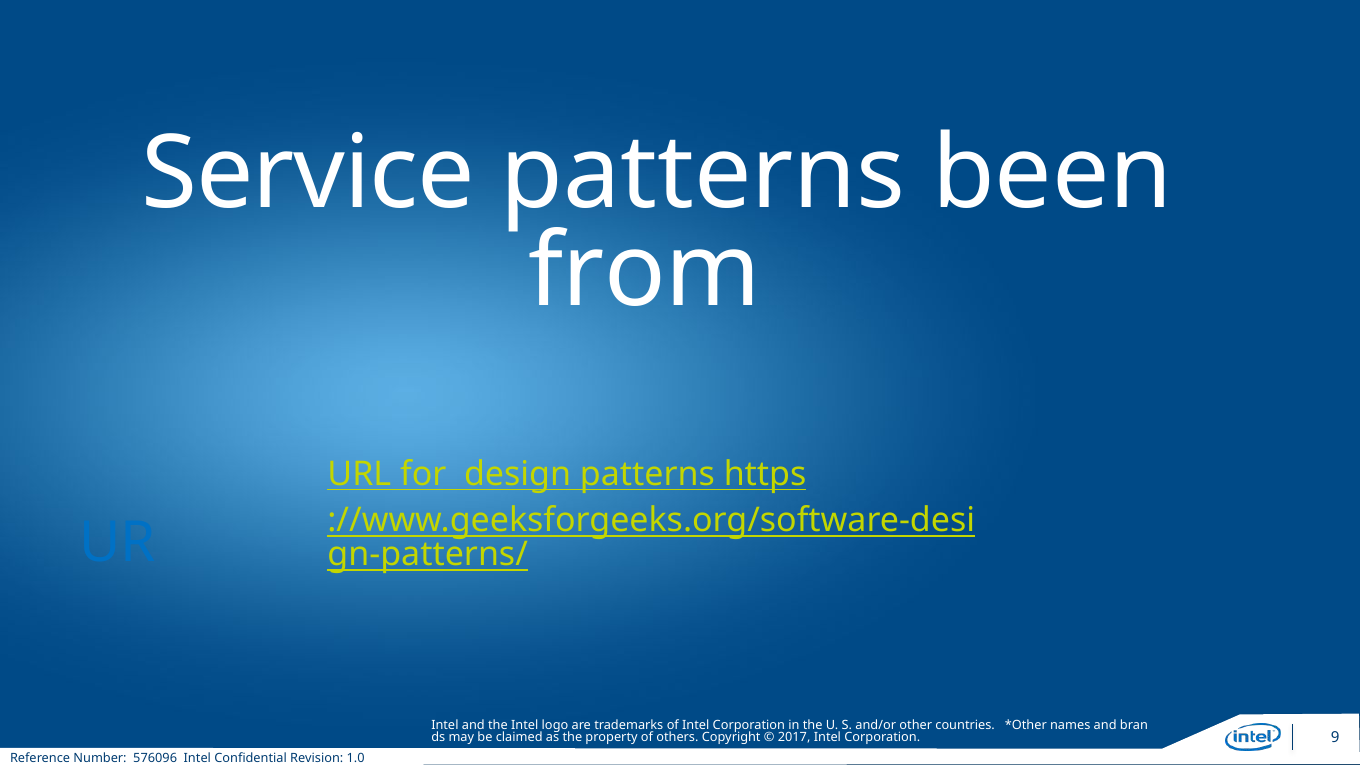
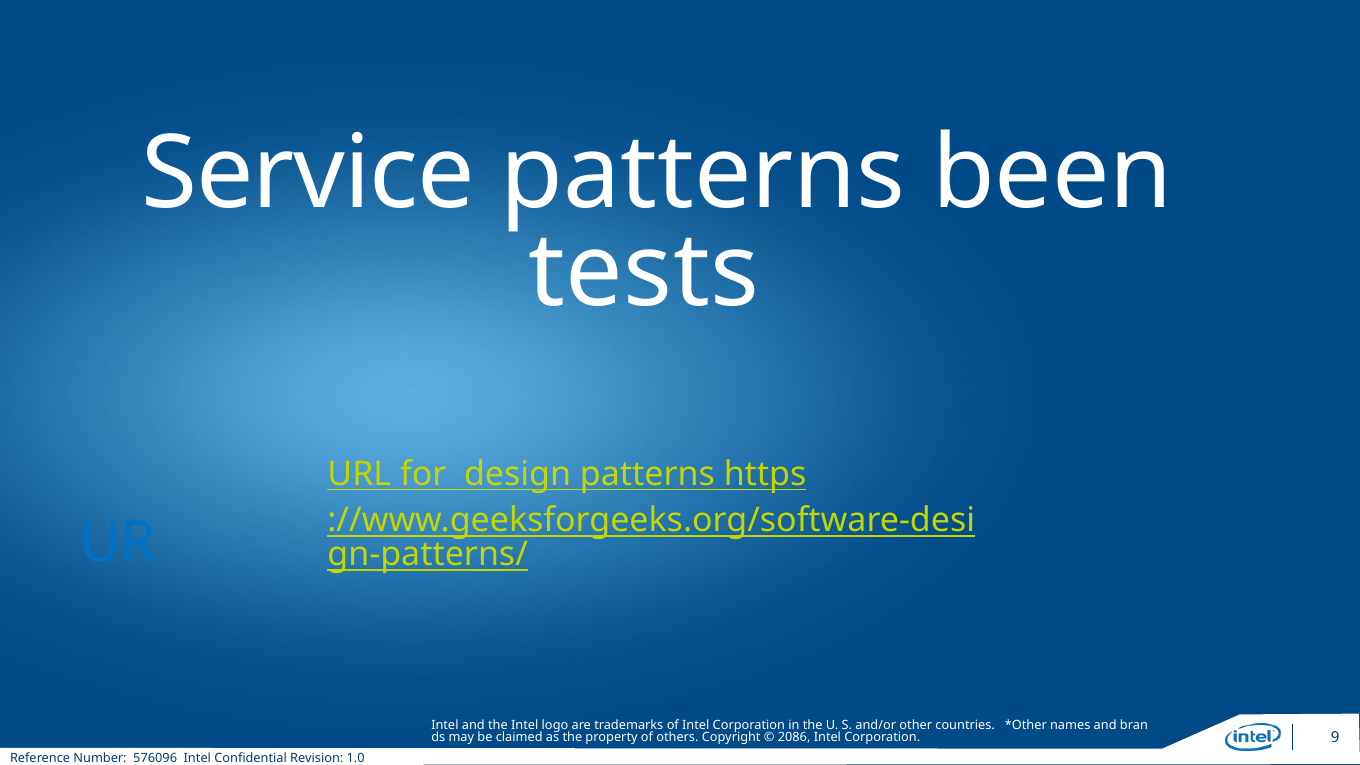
from: from -> tests (644, 272)
2017: 2017 -> 2086 (794, 738)
